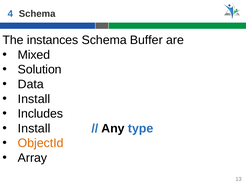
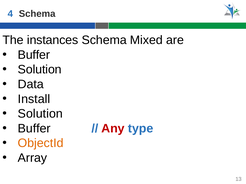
Buffer: Buffer -> Mixed (146, 40)
Mixed: Mixed -> Buffer (34, 55)
Includes: Includes -> Solution (40, 114)
Install: Install -> Buffer (34, 129)
Any colour: black -> red (113, 129)
